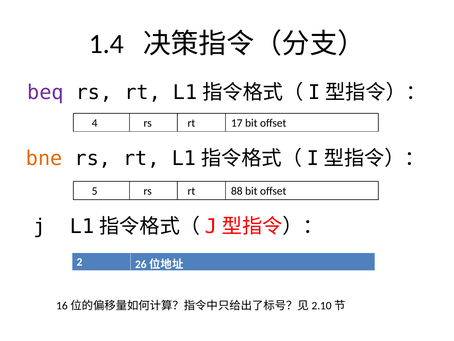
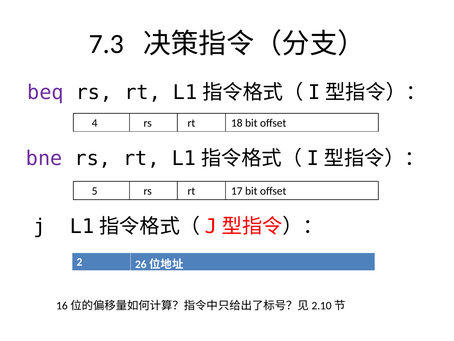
1.4: 1.4 -> 7.3 (106, 44)
17: 17 -> 18 (237, 123)
bne colour: orange -> purple (44, 158)
88: 88 -> 17 (237, 191)
